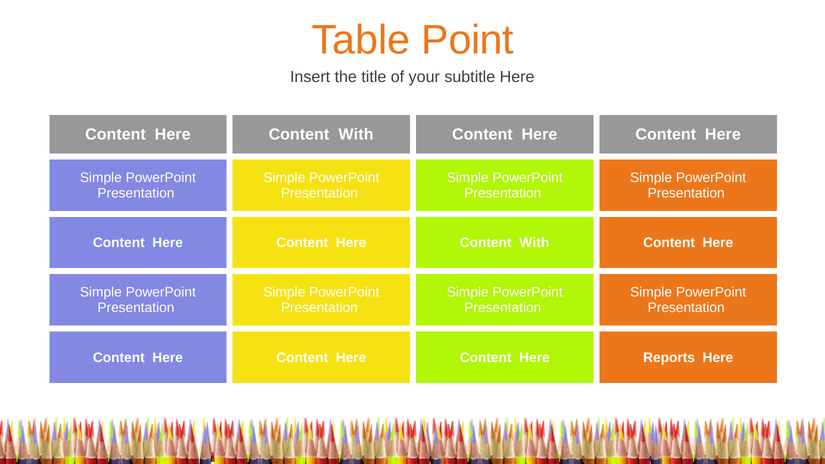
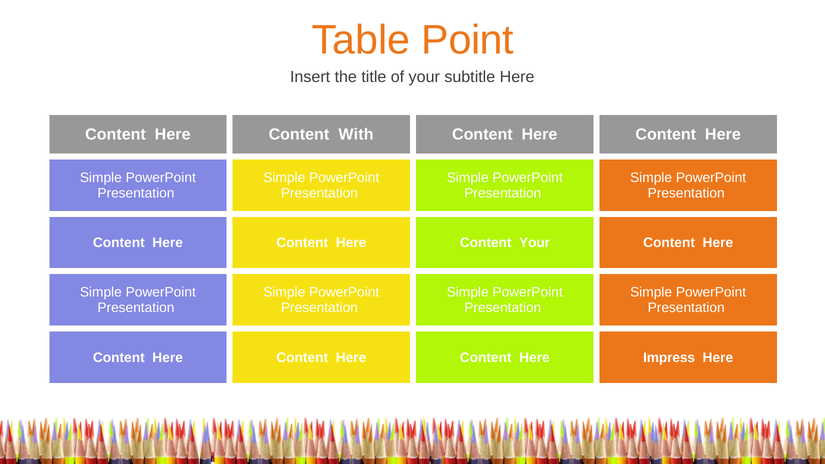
With: With -> Your (535, 243)
Reports: Reports -> Impress (669, 358)
